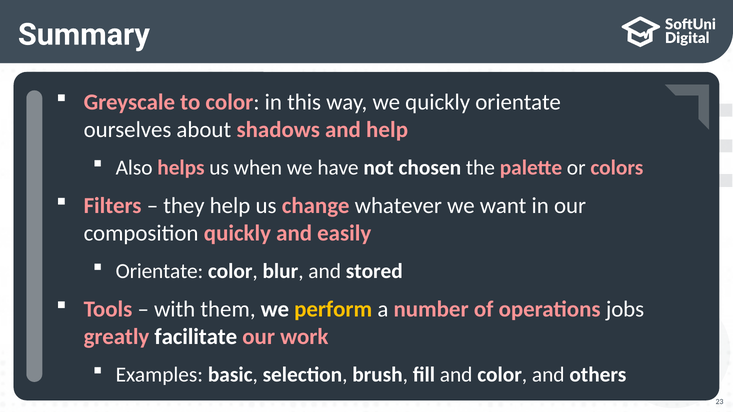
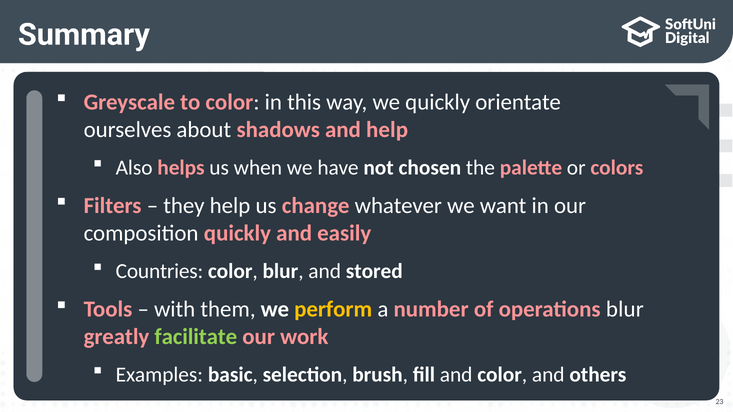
Orientate: Orientate -> Countries (159, 272)
operations jobs: jobs -> blur (625, 310)
facilitate colour: white -> light green (196, 337)
